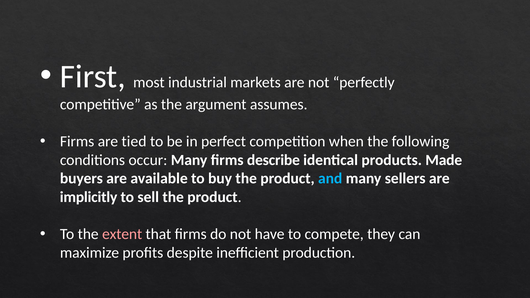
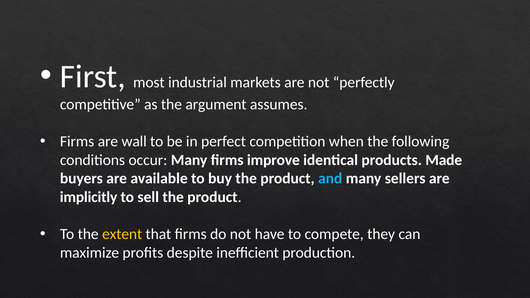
tied: tied -> wall (134, 141)
describe: describe -> improve (273, 160)
extent colour: pink -> yellow (122, 234)
